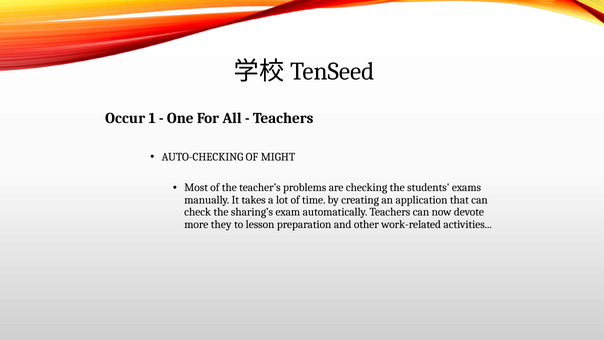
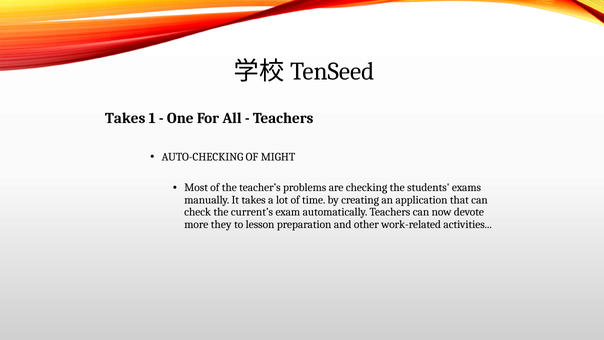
Occur: Occur -> Takes (125, 118)
sharing’s: sharing’s -> current’s (252, 212)
